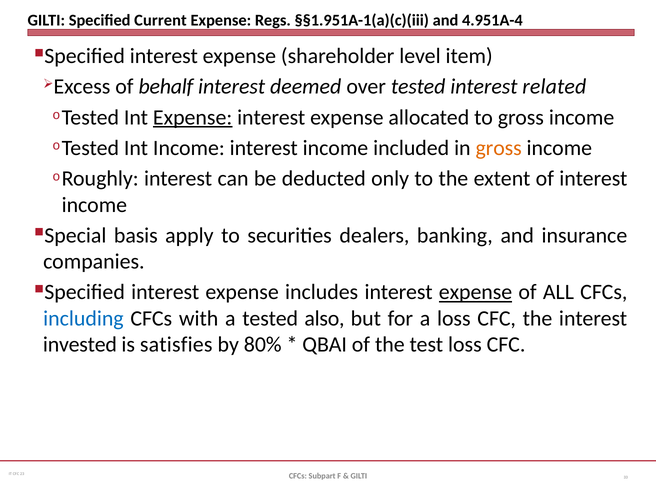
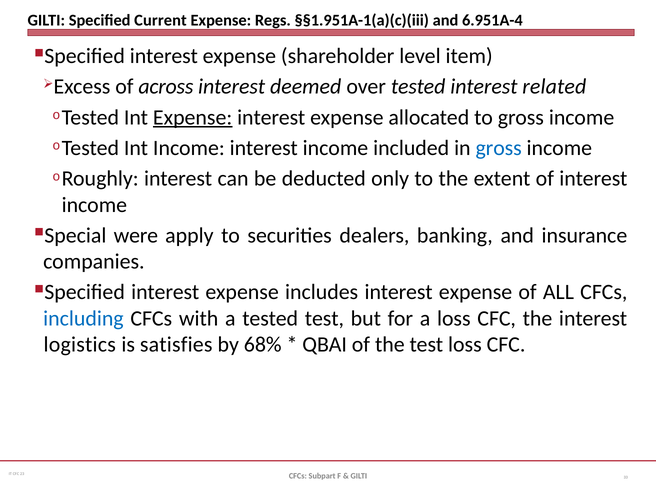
4.951A-4: 4.951A-4 -> 6.951A-4 (492, 20)
behalf: behalf -> across (166, 87)
gross colour: orange -> blue (499, 148)
basis: basis -> were (136, 235)
expense underline: present -> none (476, 292)
tested also: also -> test (324, 319)
invested: invested -> logistics (80, 345)
80%: 80% -> 68% (263, 345)
